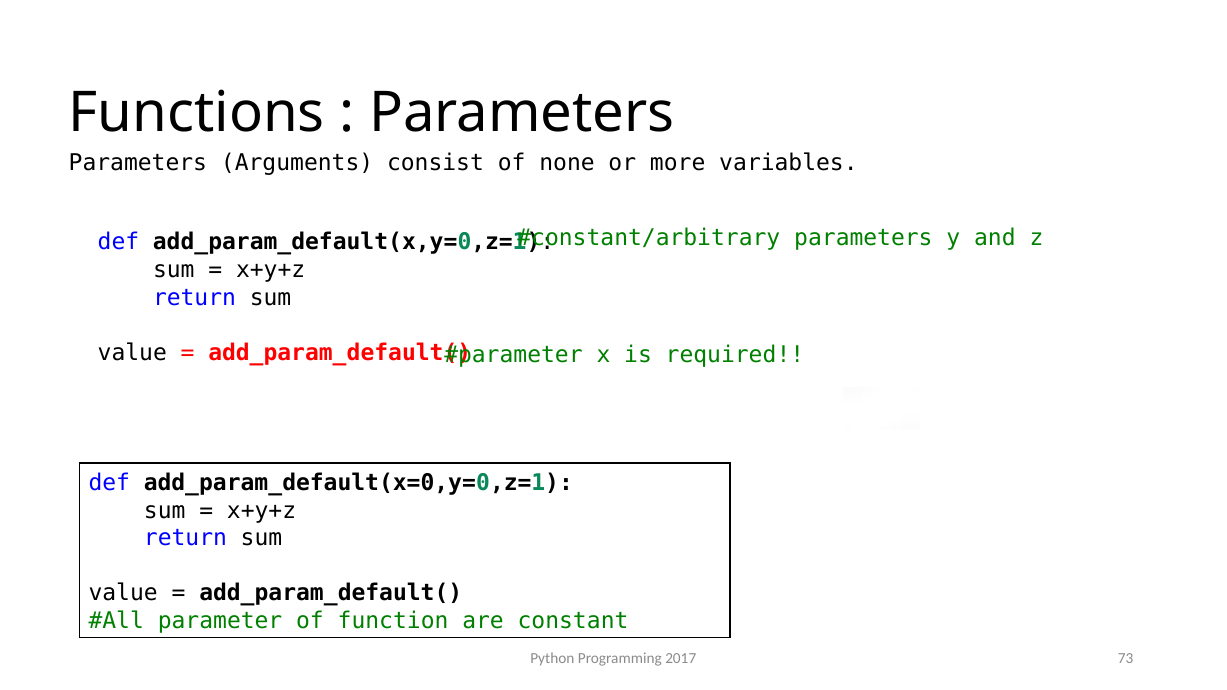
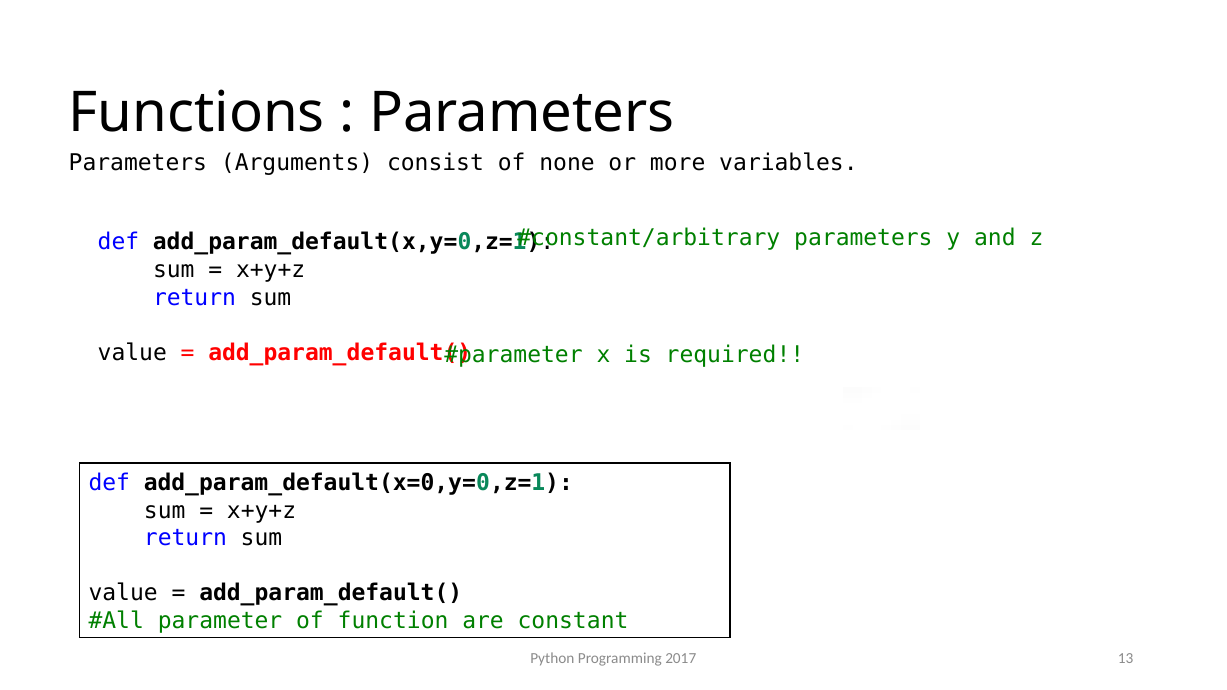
73: 73 -> 13 (1126, 659)
